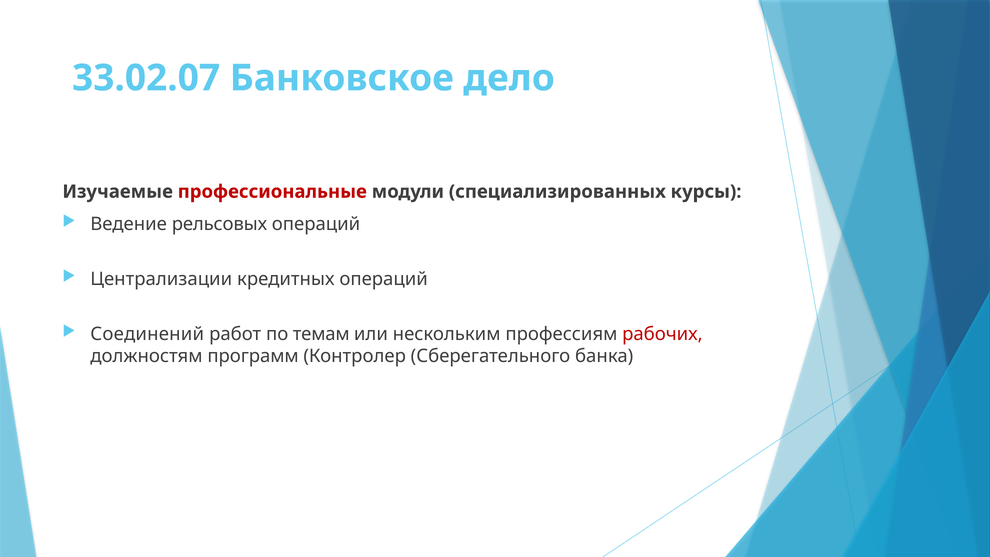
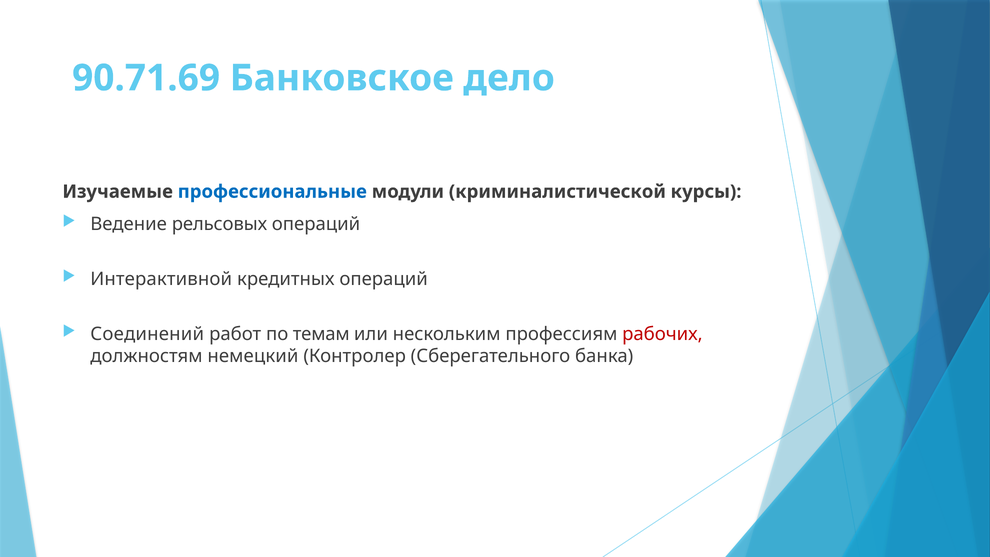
33.02.07: 33.02.07 -> 90.71.69 (146, 78)
профессиональные colour: red -> blue (272, 192)
специализированных: специализированных -> криминалистической (557, 192)
Централизации: Централизации -> Интерактивной (161, 279)
программ: программ -> немецкий (253, 356)
